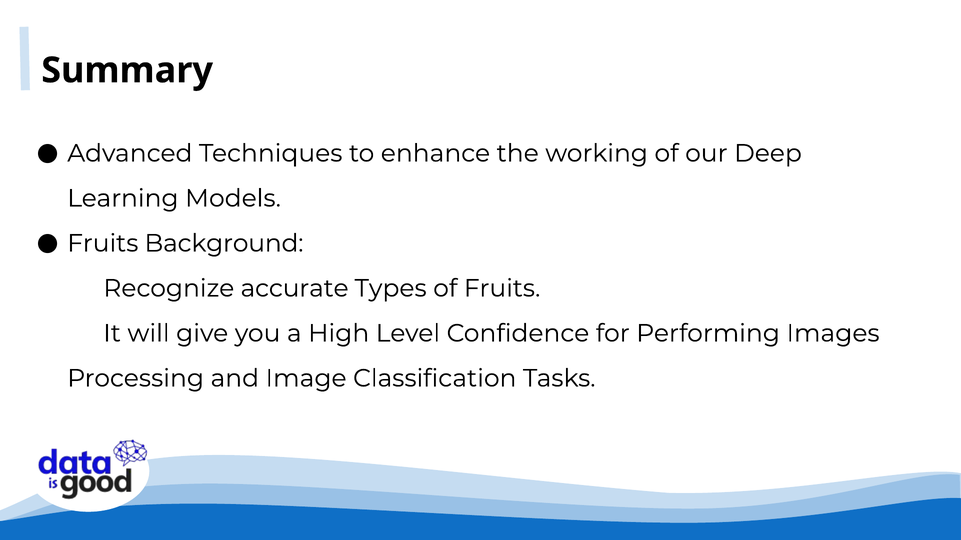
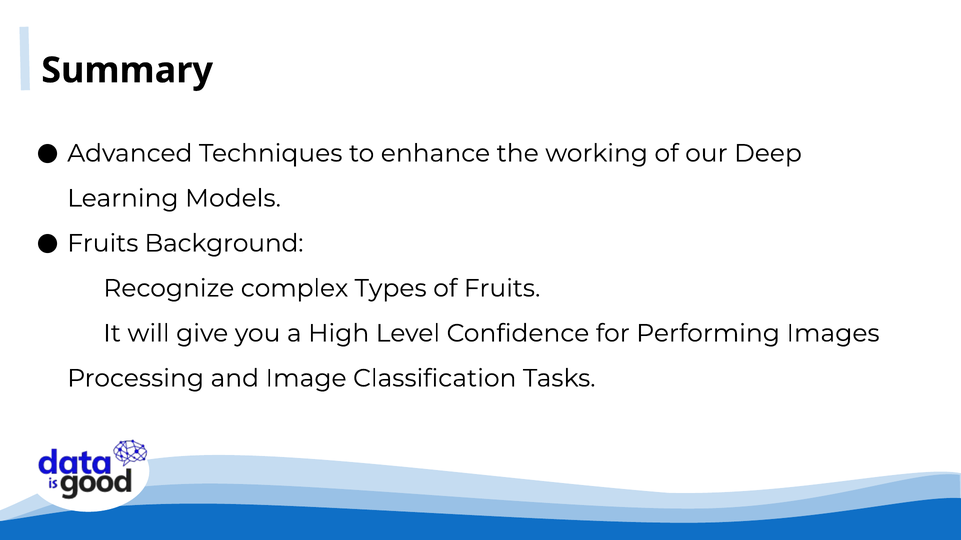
accurate: accurate -> complex (295, 289)
